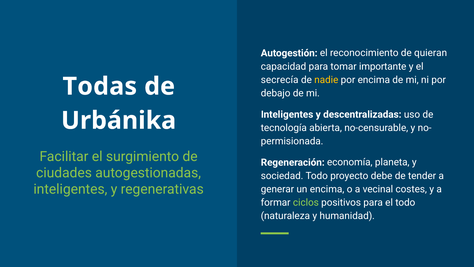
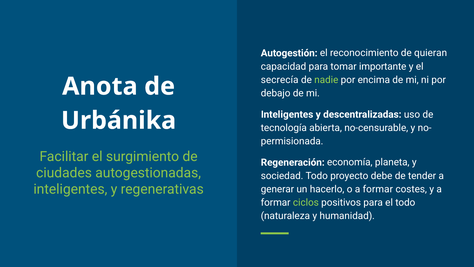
nadie colour: yellow -> light green (326, 80)
Todas: Todas -> Anota (100, 86)
un encima: encima -> hacerlo (327, 189)
o a vecinal: vecinal -> formar (378, 189)
